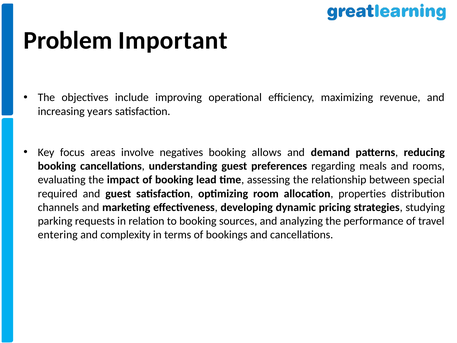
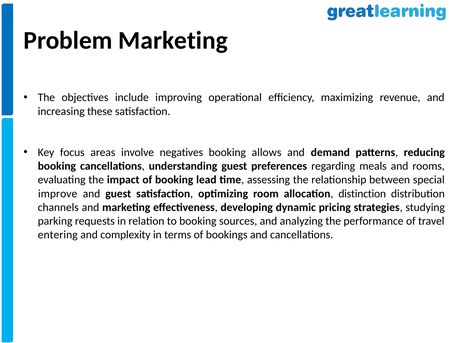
Problem Important: Important -> Marketing (173, 40)
years: years -> these (100, 111)
required: required -> improve (58, 193)
properties: properties -> distinction (362, 193)
